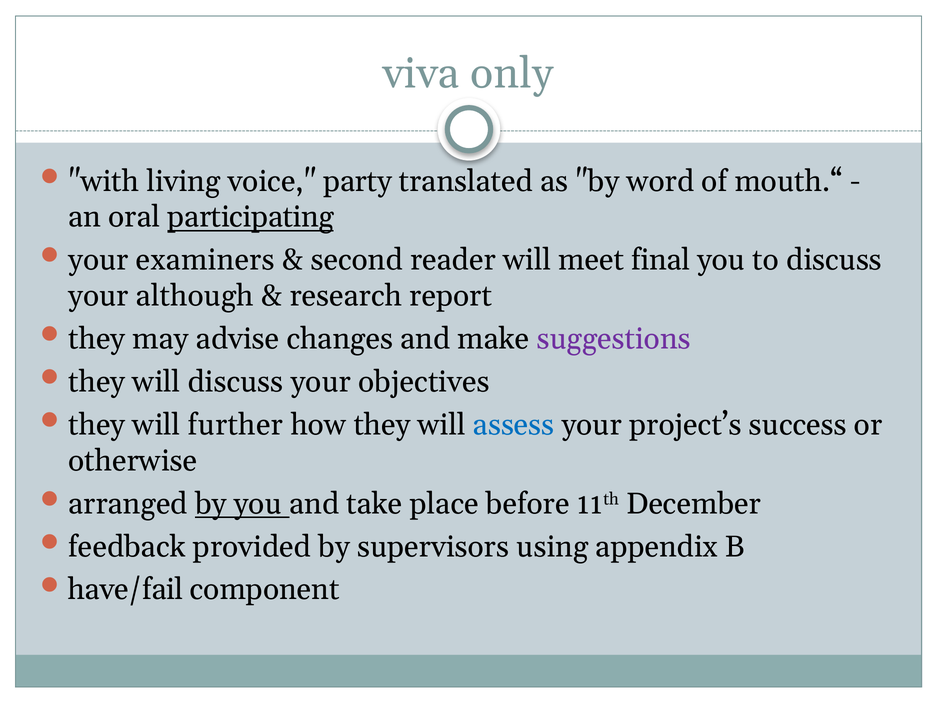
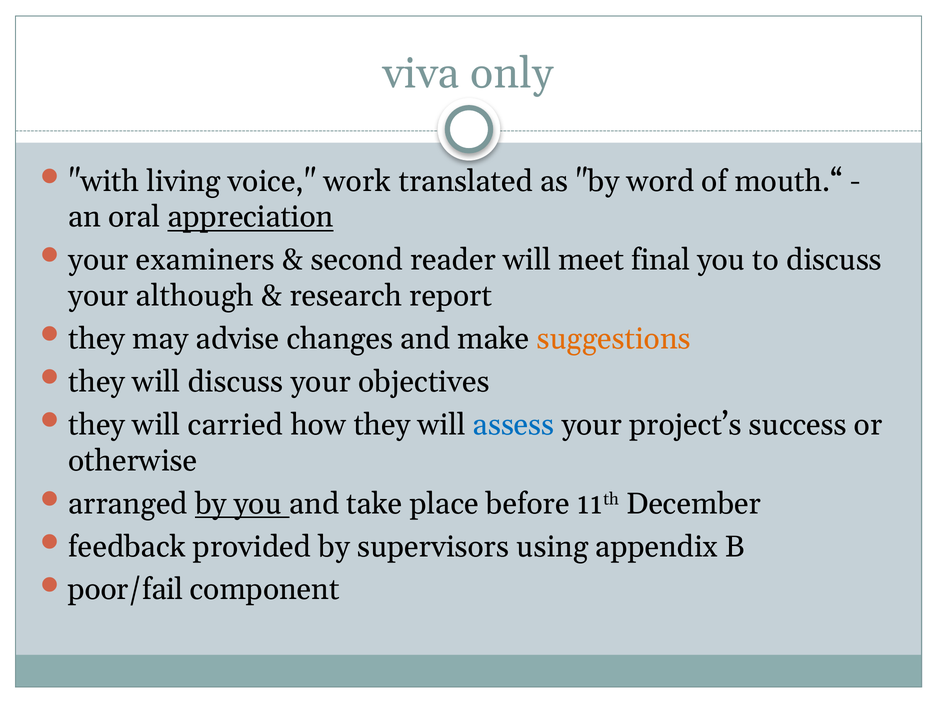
party: party -> work (357, 181)
participating: participating -> appreciation (251, 217)
suggestions colour: purple -> orange (614, 339)
further: further -> carried (235, 425)
have/fail: have/fail -> poor/fail (126, 590)
